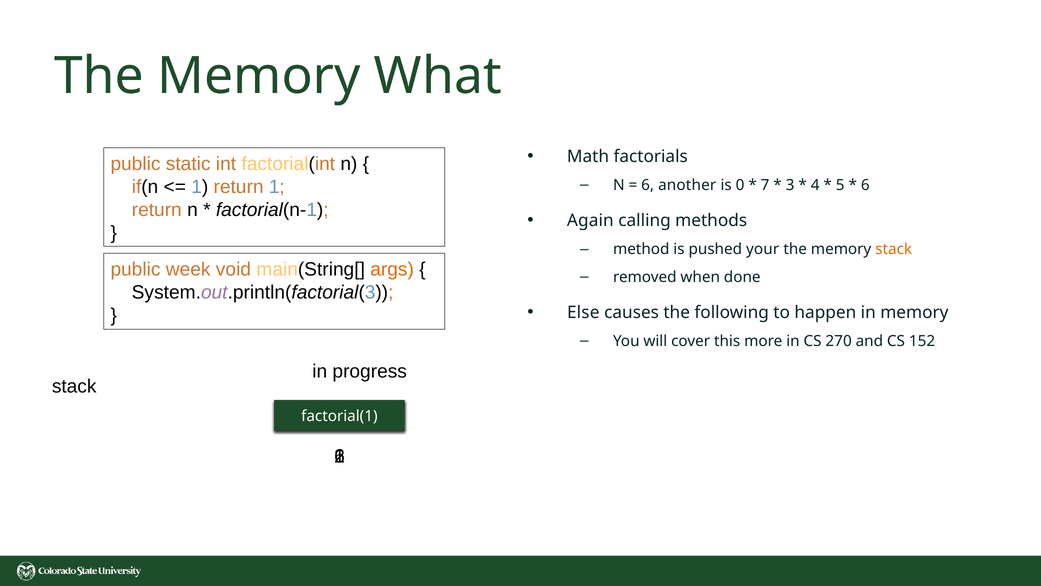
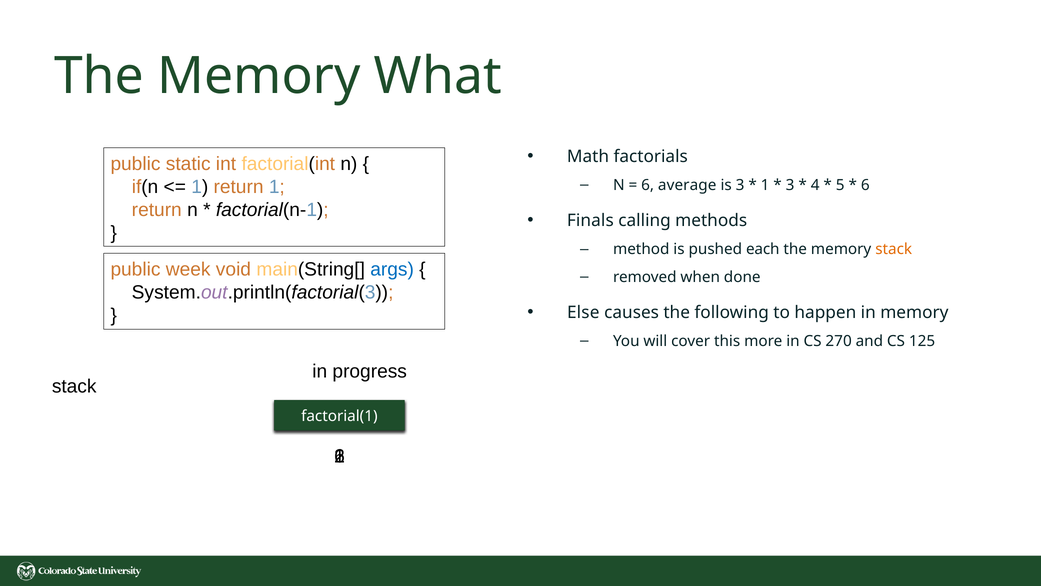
another: another -> average (687, 185)
is 0: 0 -> 3 (740, 185)
7: 7 -> 1 (765, 185)
Again: Again -> Finals (590, 220)
your: your -> each (763, 249)
args colour: orange -> blue (392, 269)
152: 152 -> 125 (922, 341)
